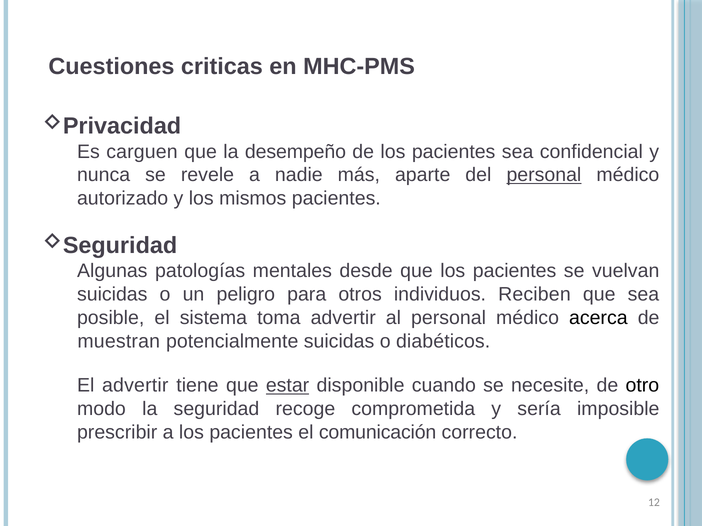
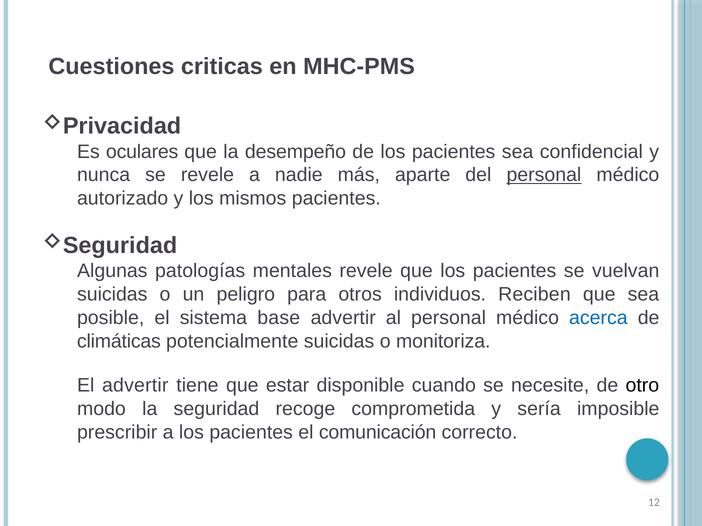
carguen: carguen -> oculares (142, 152)
mentales desde: desde -> revele (366, 271)
toma: toma -> base (279, 318)
acerca colour: black -> blue (598, 318)
muestran: muestran -> climáticas (119, 341)
diabéticos: diabéticos -> monitoriza (443, 341)
estar underline: present -> none (288, 386)
